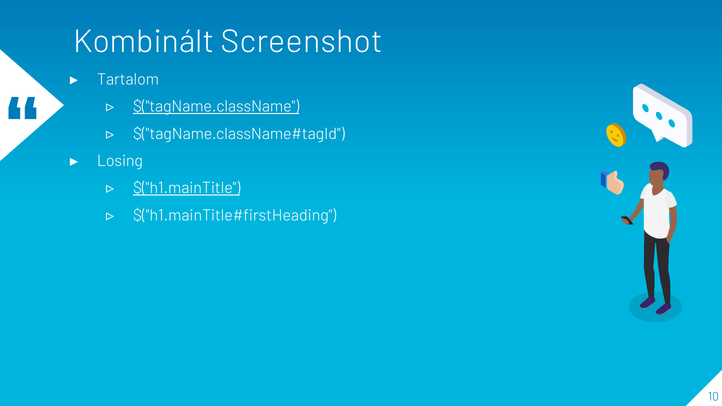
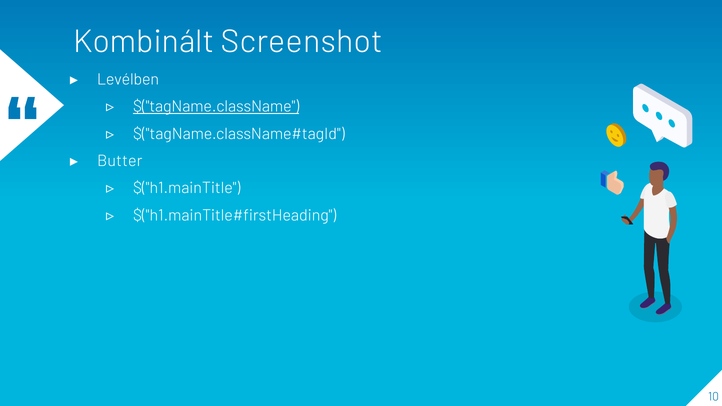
Tartalom: Tartalom -> Levélben (128, 80)
Losing: Losing -> Butter (120, 161)
$("h1.mainTitle underline: present -> none (187, 188)
